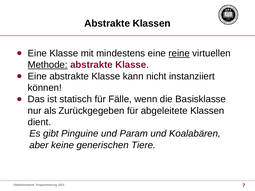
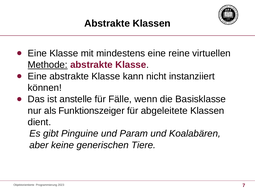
reine underline: present -> none (179, 53)
statisch: statisch -> anstelle (76, 99)
Zurückgegeben: Zurückgegeben -> Funktionszeiger (92, 111)
